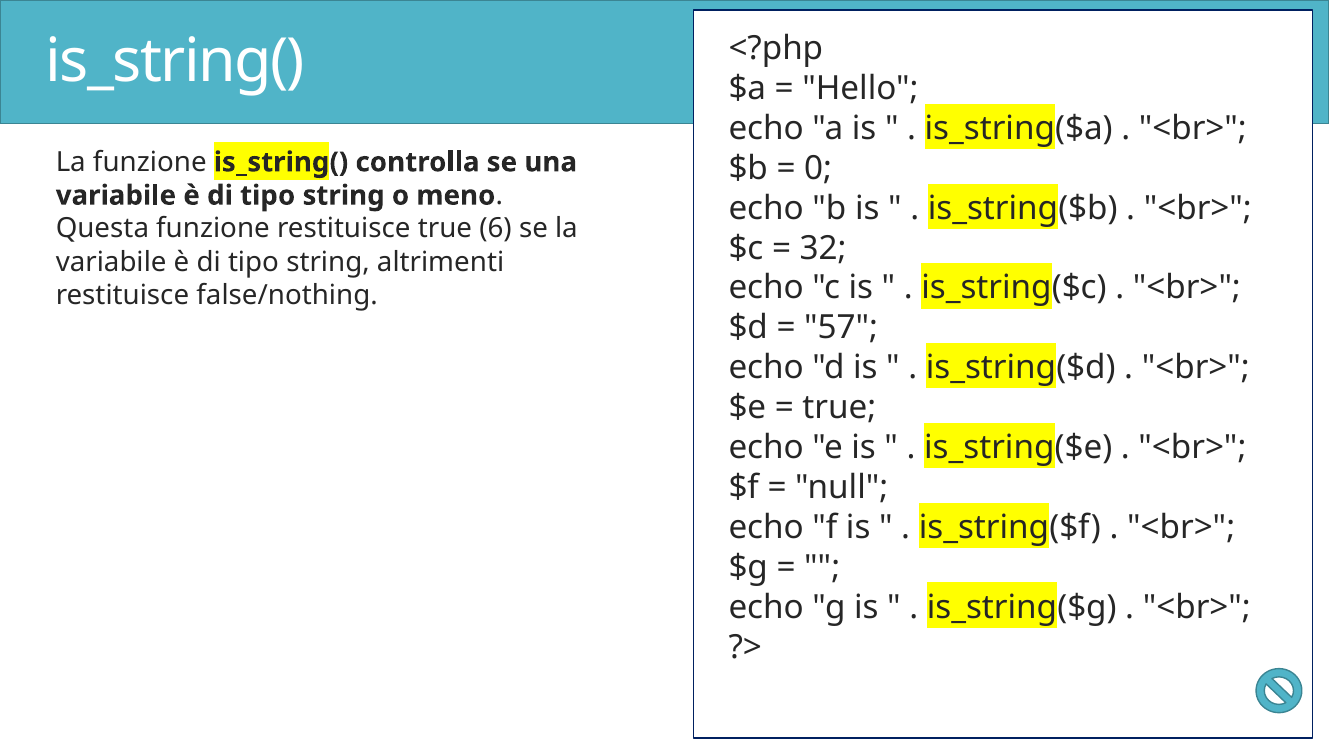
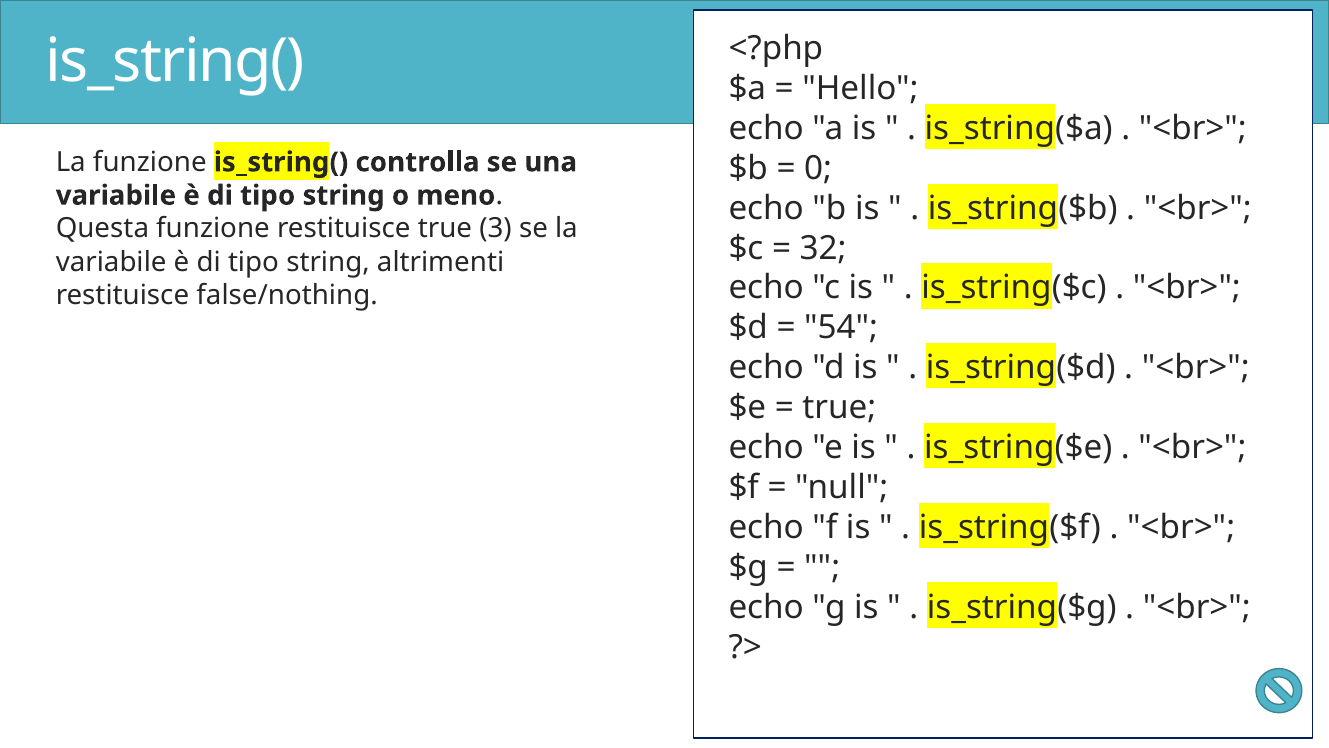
6: 6 -> 3 (496, 229)
57: 57 -> 54 (841, 328)
